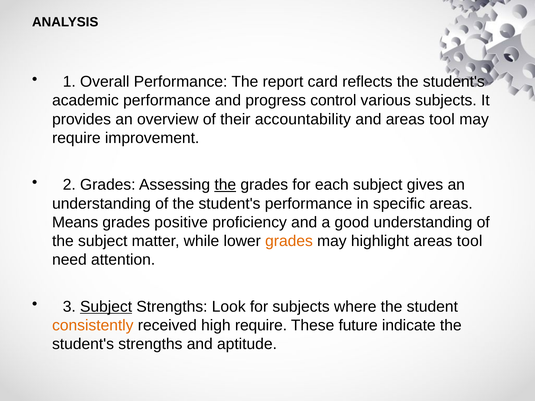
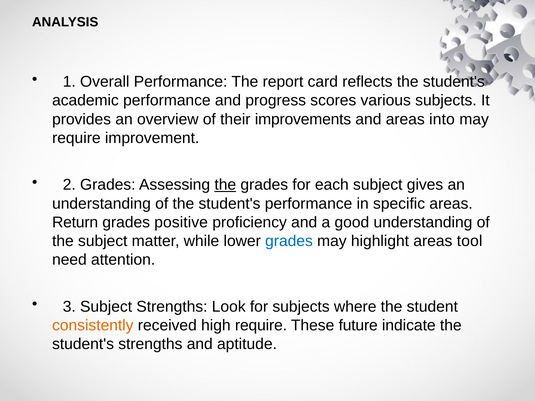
control: control -> scores (333, 101)
accountability: accountability -> improvements (303, 119)
and areas tool: tool -> into (442, 119)
Means: Means -> Return (75, 222)
grades colour: orange -> blue (289, 241)
Subject underline: present -> none (106, 307)
